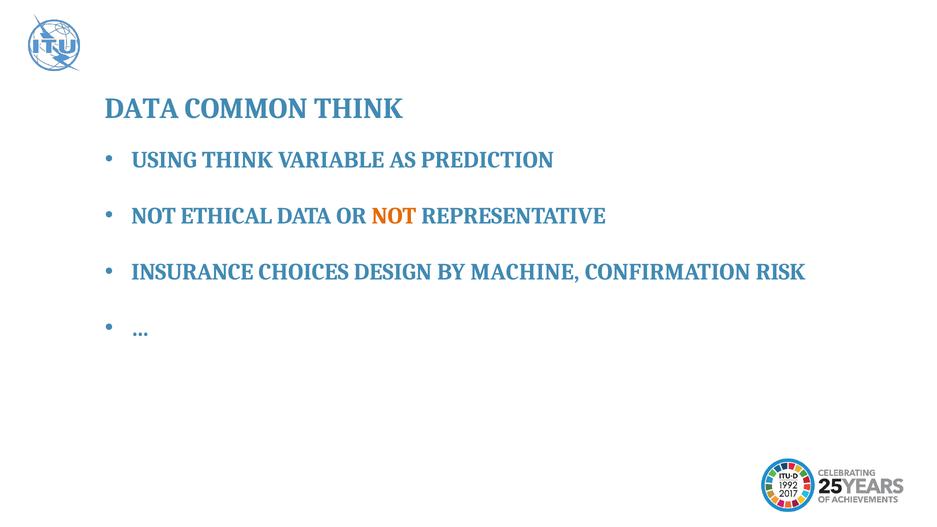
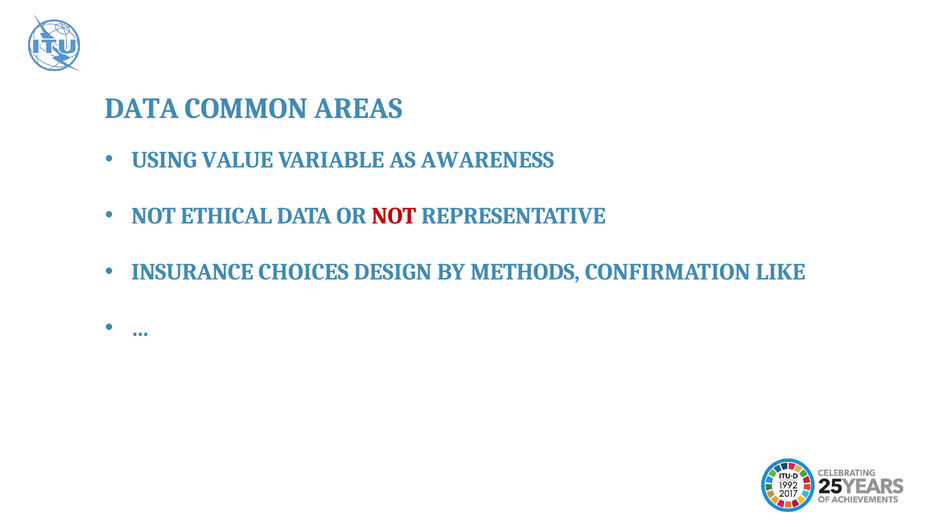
COMMON THINK: THINK -> AREAS (359, 109)
USING THINK: THINK -> VALUE (238, 160)
PREDICTION: PREDICTION -> AWARENESS (488, 160)
NOT colour: orange -> red (394, 216)
MACHINE: MACHINE -> METHODS (525, 272)
RISK: RISK -> LIKE (781, 272)
